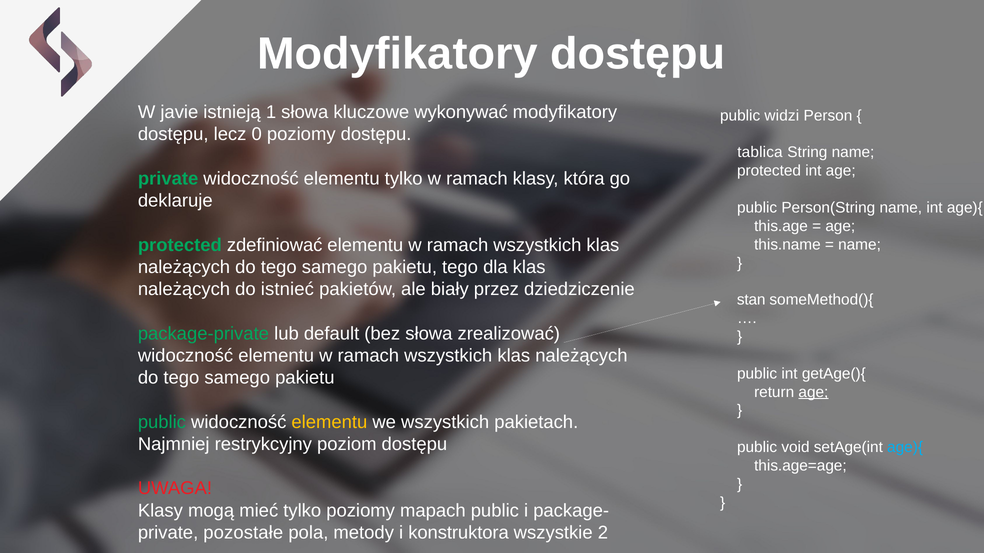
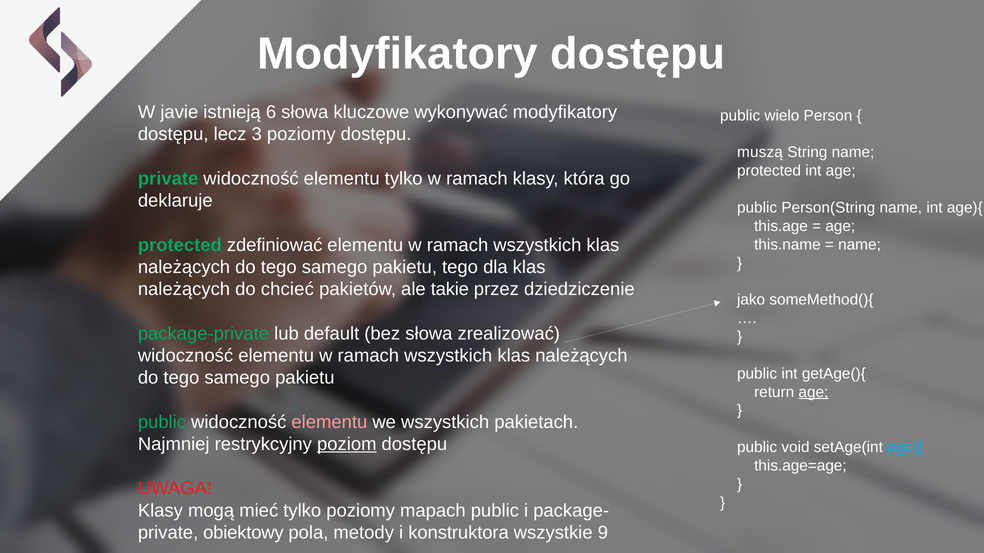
1: 1 -> 6 (271, 112)
widzi: widzi -> wielo (782, 116)
0: 0 -> 3 (257, 135)
tablica: tablica -> muszą (760, 152)
istnieć: istnieć -> chcieć (287, 290)
biały: biały -> takie (450, 290)
stan: stan -> jako (751, 300)
elementu colour: yellow -> pink (329, 422)
poziom underline: none -> present (347, 444)
pozostałe: pozostałe -> obiektowy (243, 533)
2: 2 -> 9 (603, 533)
